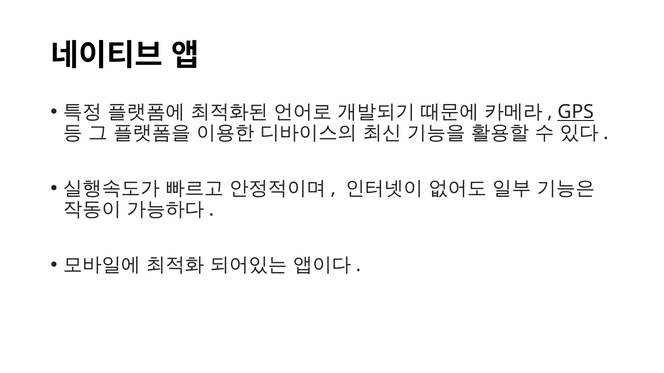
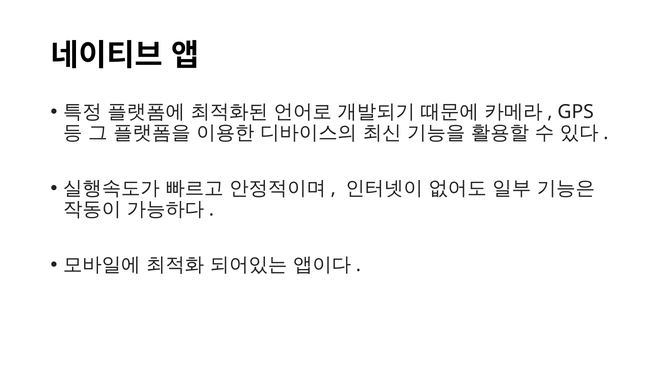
GPS underline: present -> none (576, 112)
